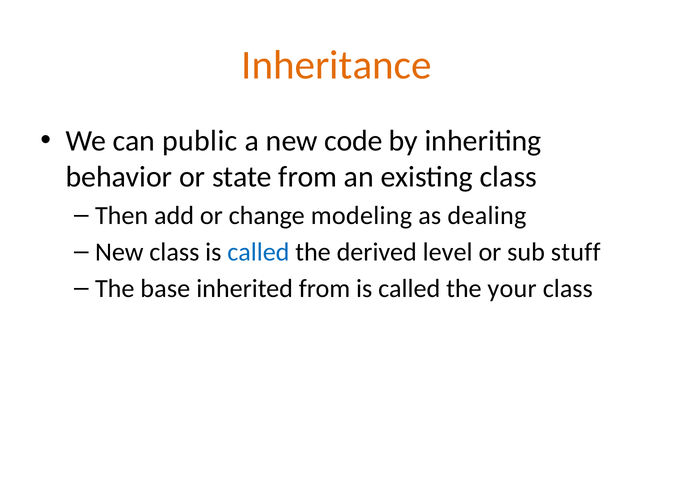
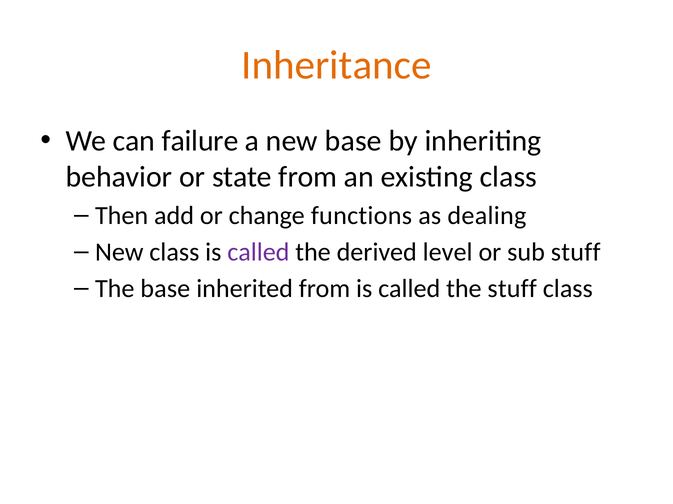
public: public -> failure (200, 141)
new code: code -> base (353, 141)
modeling: modeling -> functions (361, 216)
called colour: blue -> purple (258, 252)
the your: your -> stuff (512, 289)
